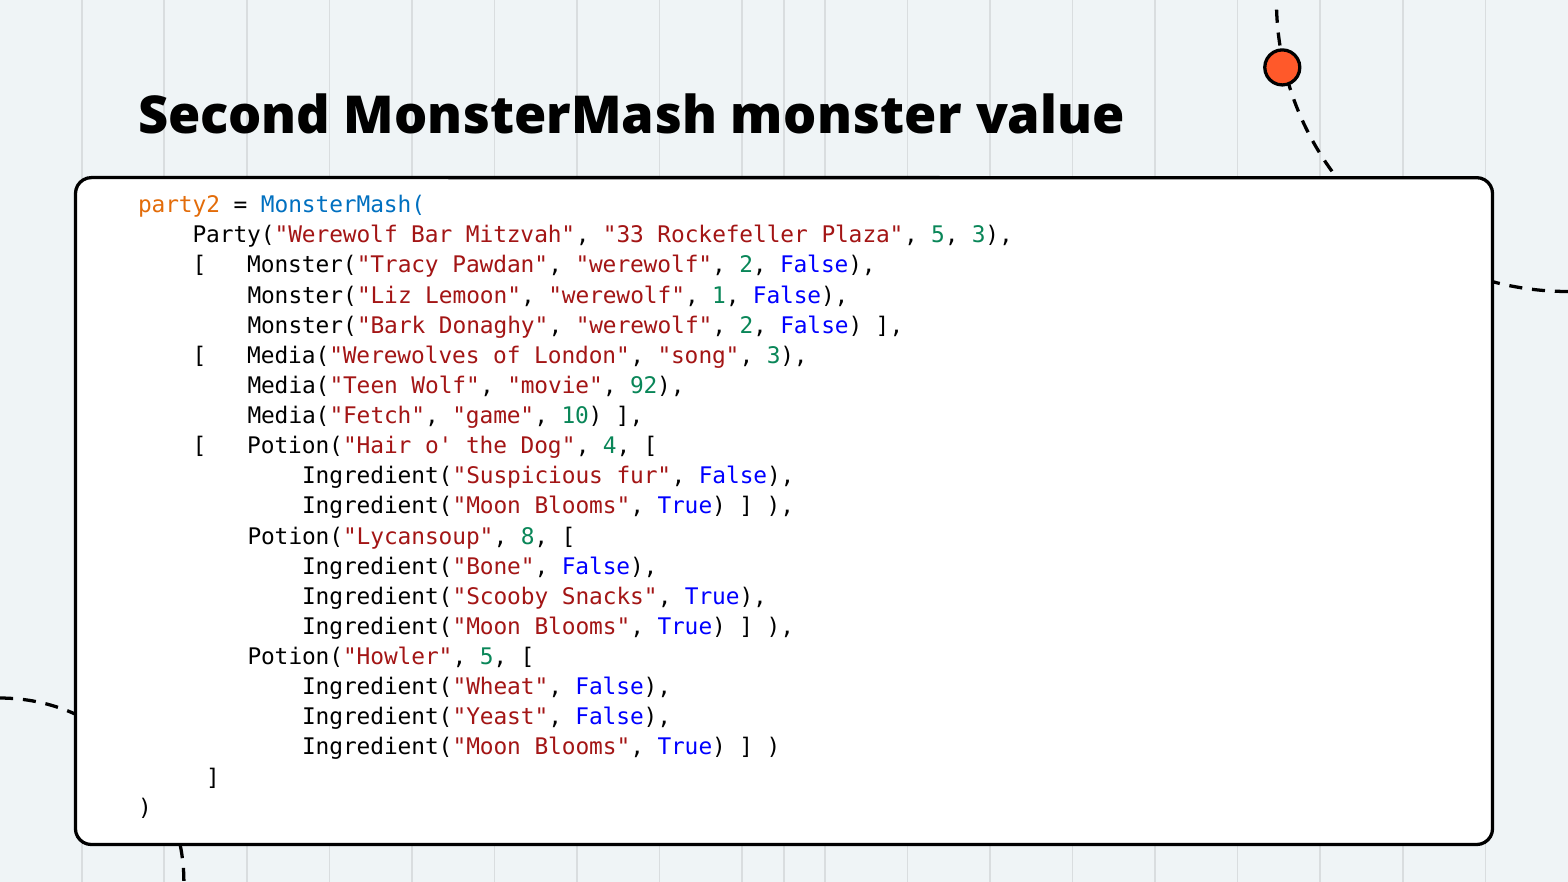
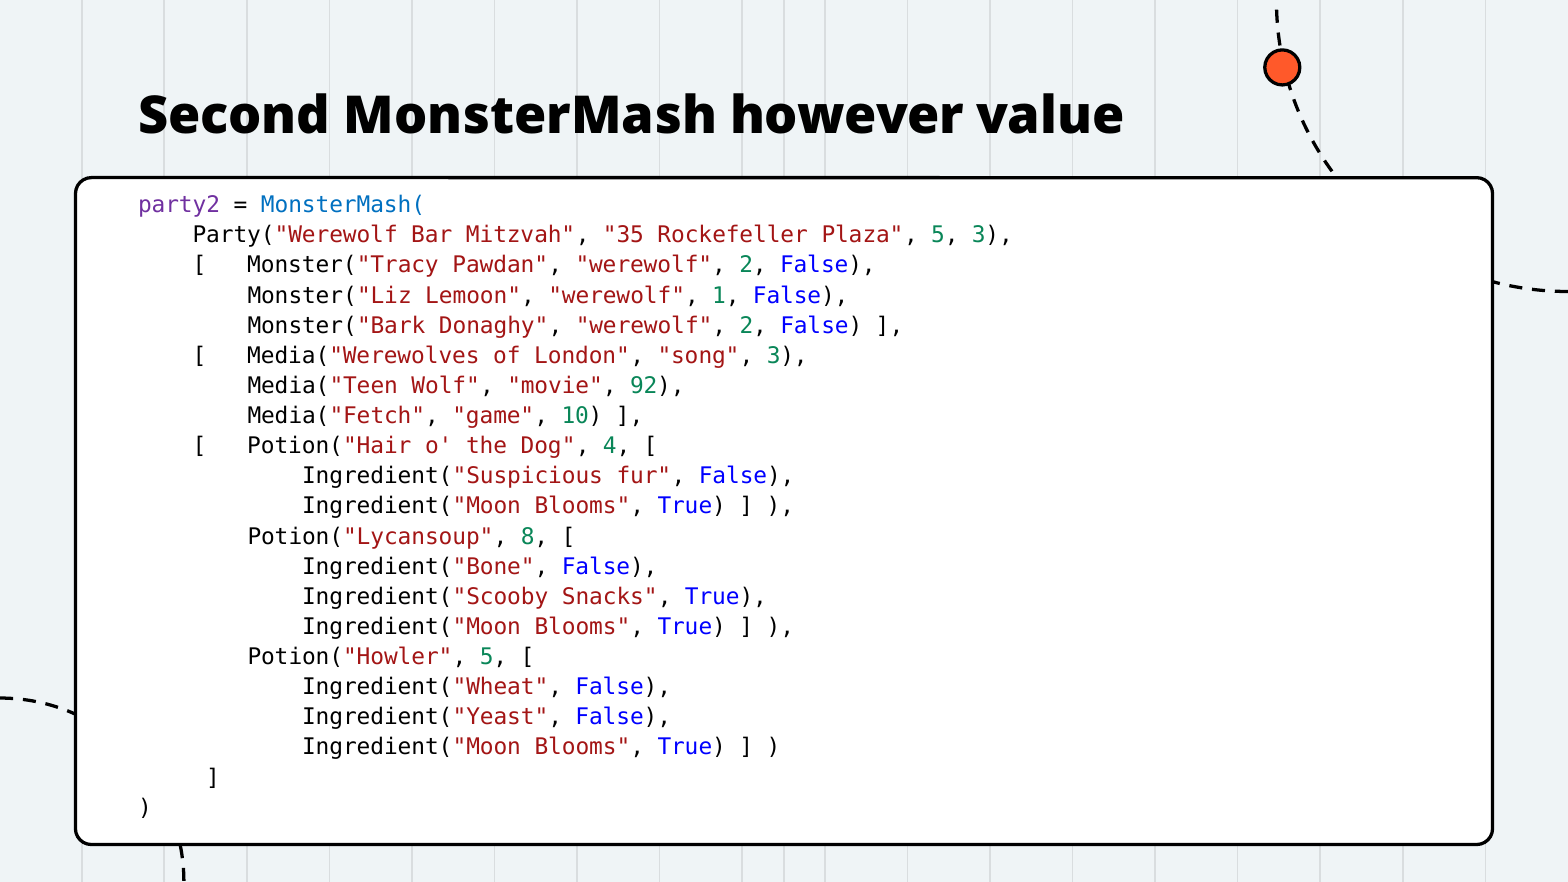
monster: monster -> however (847, 116)
party2 colour: orange -> purple (179, 205)
33: 33 -> 35 (623, 235)
